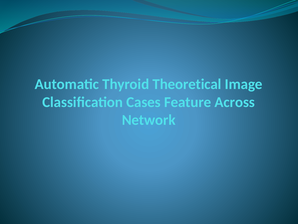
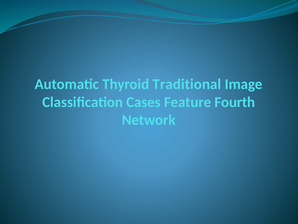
Theoretical: Theoretical -> Traditional (187, 84)
Across: Across -> Fourth (235, 102)
